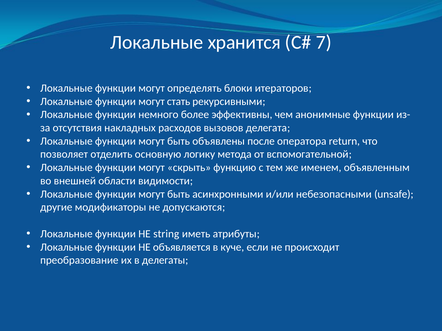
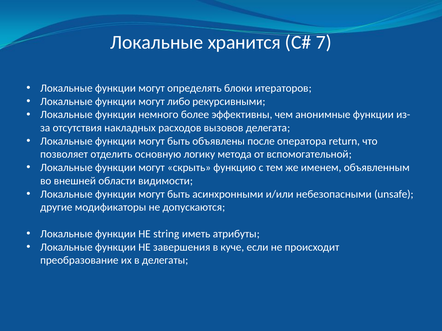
стать: стать -> либо (179, 102)
объявляется: объявляется -> завершения (182, 247)
